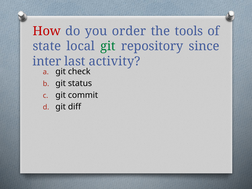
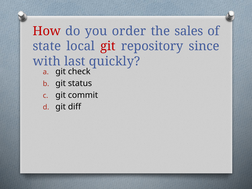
tools: tools -> sales (189, 31)
git colour: green -> red (108, 46)
inter: inter -> with (47, 61)
activity: activity -> quickly (114, 61)
